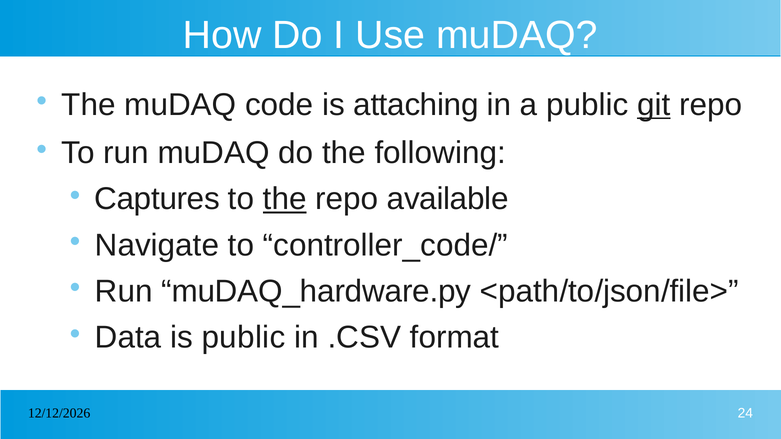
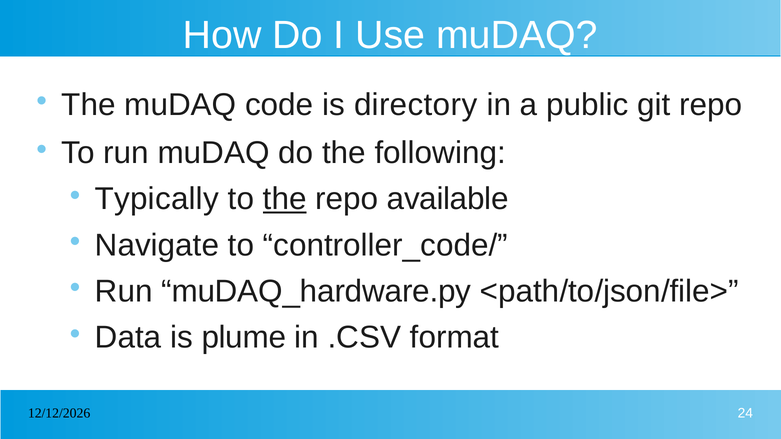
attaching: attaching -> directory (416, 105)
git underline: present -> none (654, 105)
Captures: Captures -> Typically (157, 199)
is public: public -> plume (244, 338)
